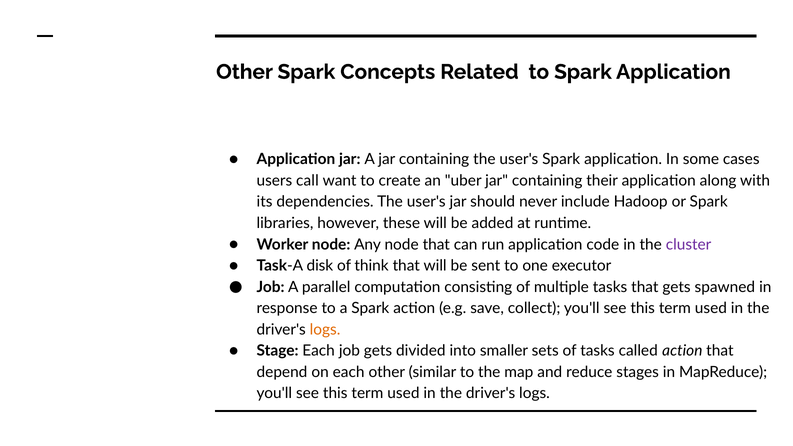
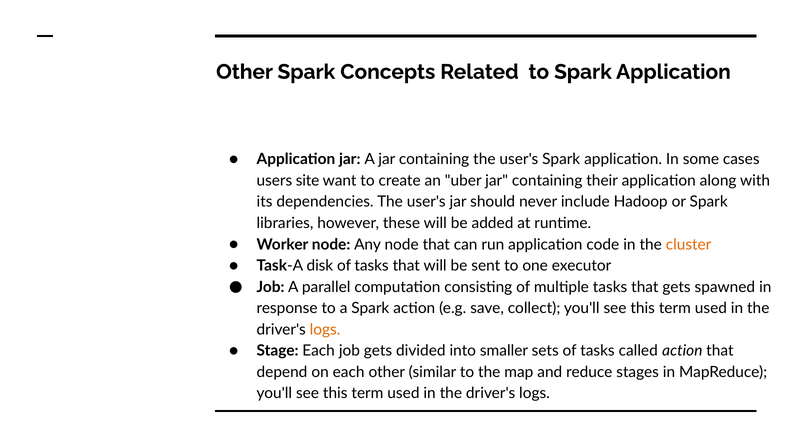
call: call -> site (308, 181)
cluster colour: purple -> orange (689, 244)
think: think -> tasks (372, 266)
